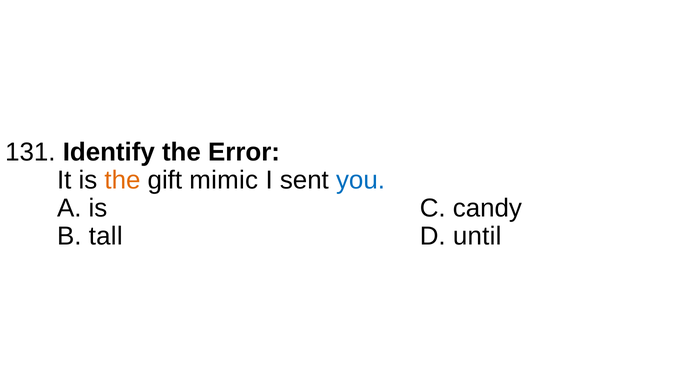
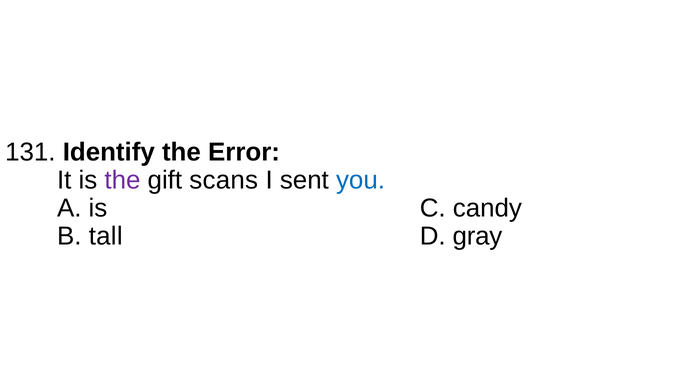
the colour: orange -> purple (122, 180)
mimic: mimic -> scans (224, 180)
until: until -> gray (477, 236)
